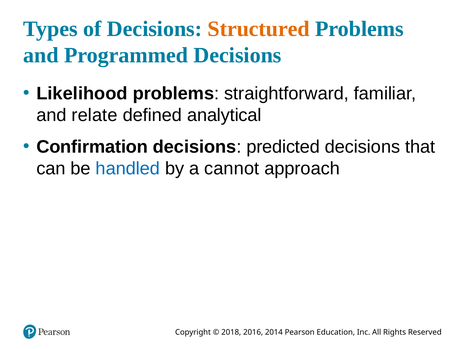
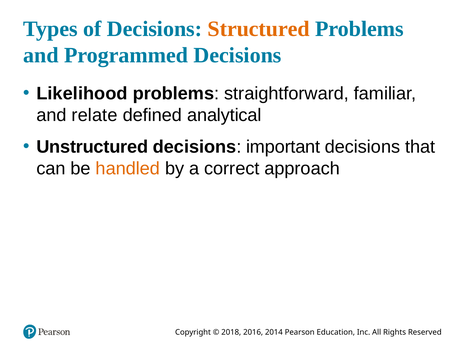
Confirmation: Confirmation -> Unstructured (92, 147)
predicted: predicted -> important (283, 147)
handled colour: blue -> orange (128, 169)
cannot: cannot -> correct (232, 169)
